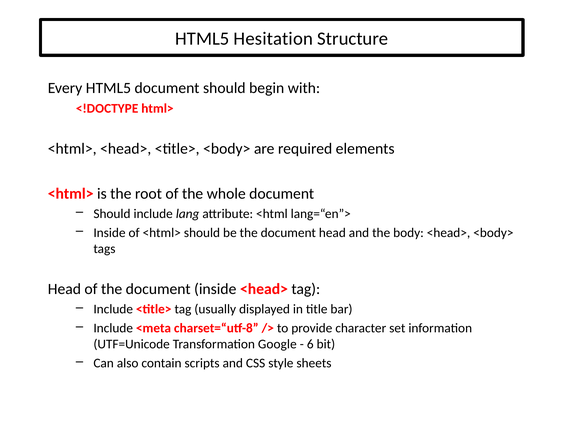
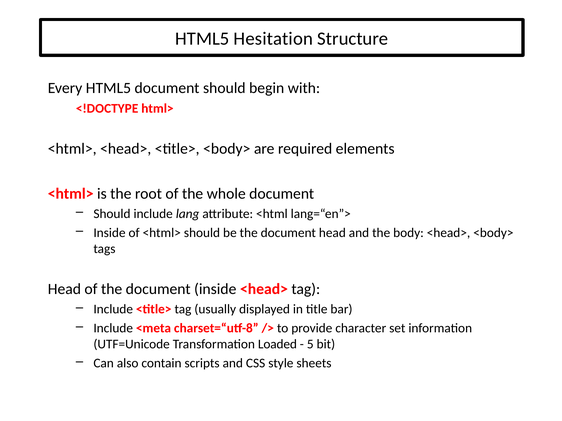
Google: Google -> Loaded (277, 345)
6: 6 -> 5 (310, 345)
